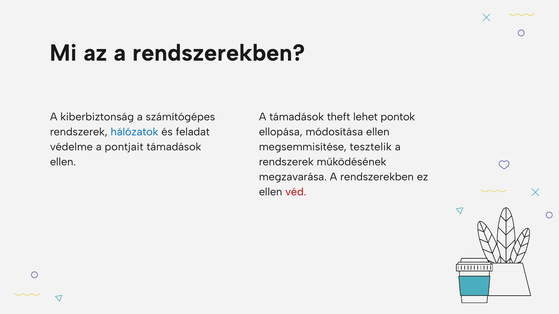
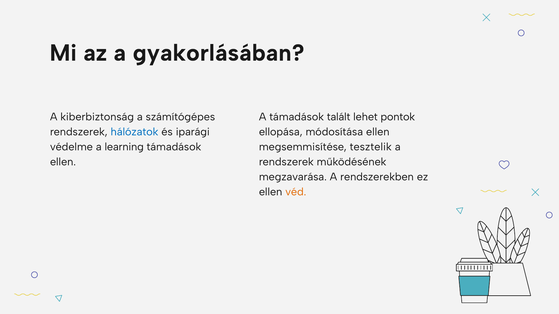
az a rendszerekben: rendszerekben -> gyakorlásában (219, 53)
theft: theft -> talált (339, 117)
feladat: feladat -> iparági (193, 132)
pontjait: pontjait -> learning (124, 147)
véd colour: red -> orange (296, 192)
